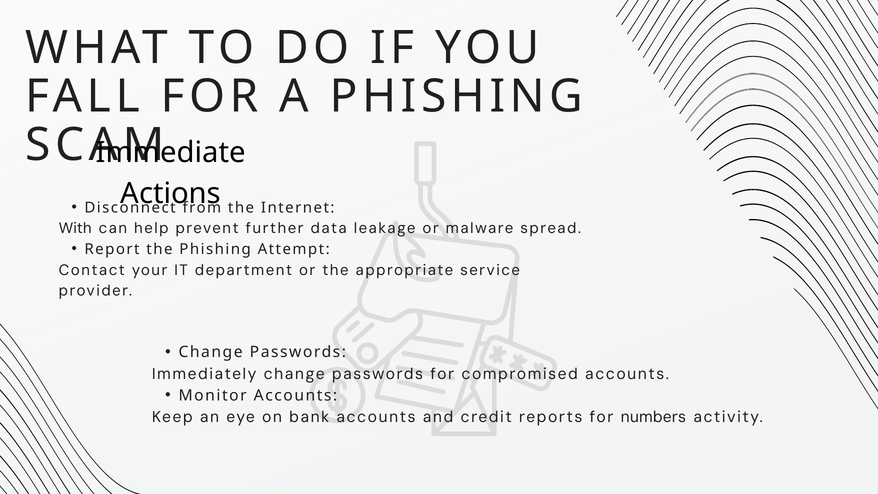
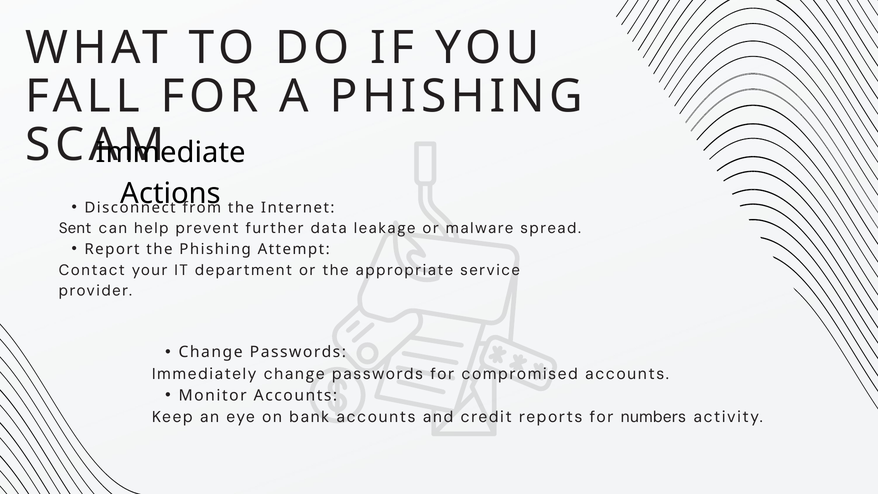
With: With -> Sent (75, 228)
